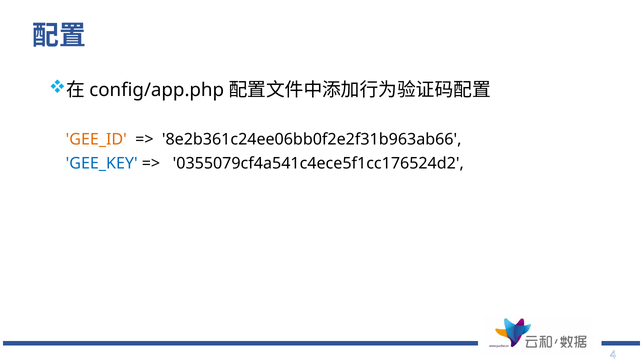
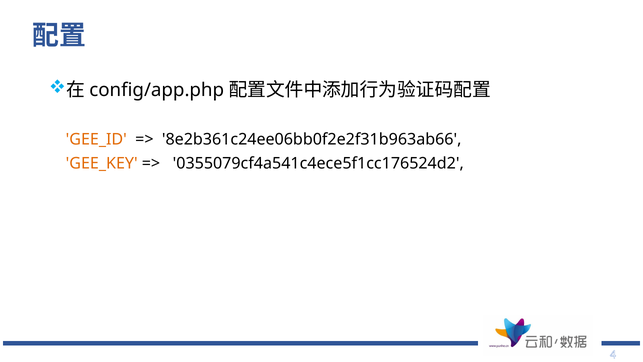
GEE_KEY colour: blue -> orange (102, 163)
